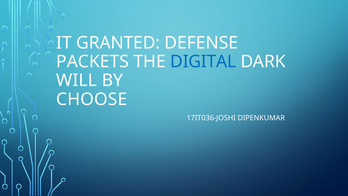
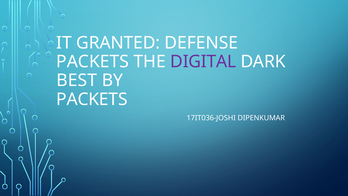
DIGITAL colour: blue -> purple (203, 62)
WILL: WILL -> BEST (77, 80)
CHOOSE: CHOOSE -> PACKETS (92, 99)
